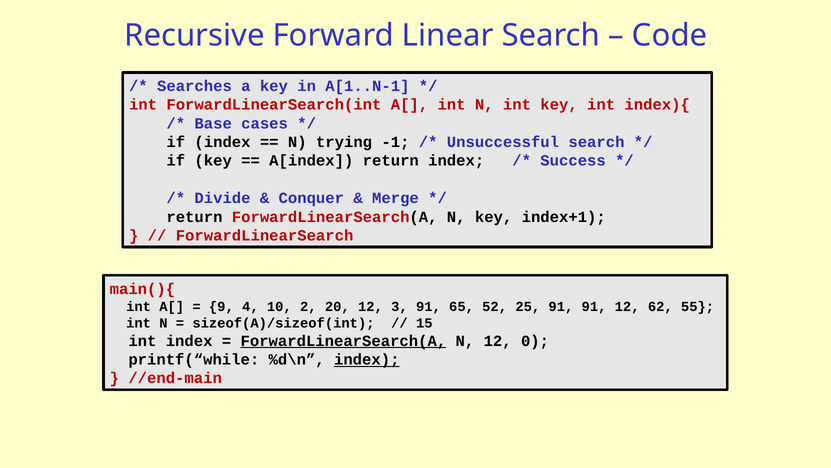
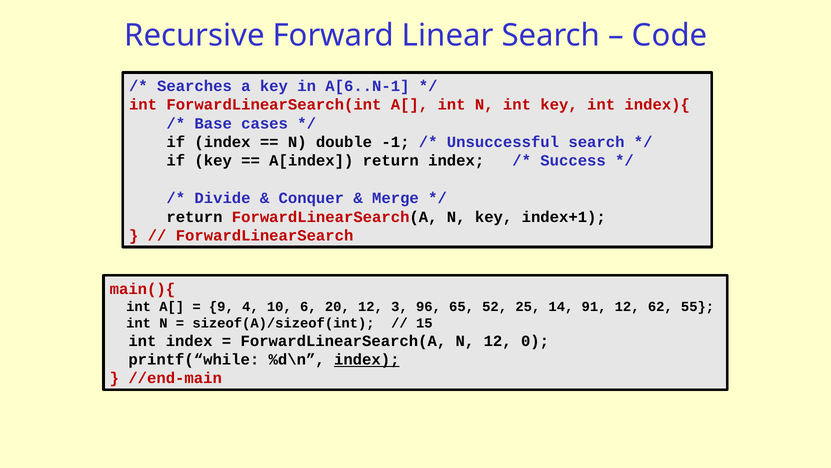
A[1..N-1: A[1..N-1 -> A[6..N-1 (367, 86)
trying: trying -> double (344, 142)
2: 2 -> 6 (308, 306)
3 91: 91 -> 96 (428, 306)
25 91: 91 -> 14 (561, 306)
ForwardLinearSearch(A underline: present -> none (343, 340)
